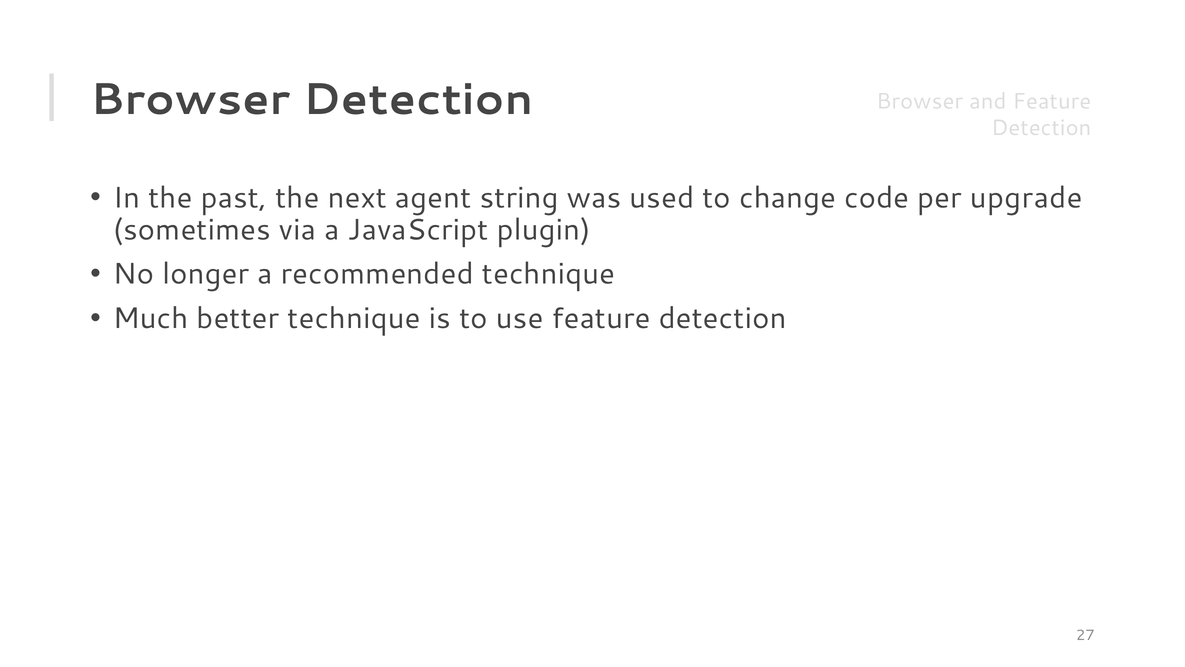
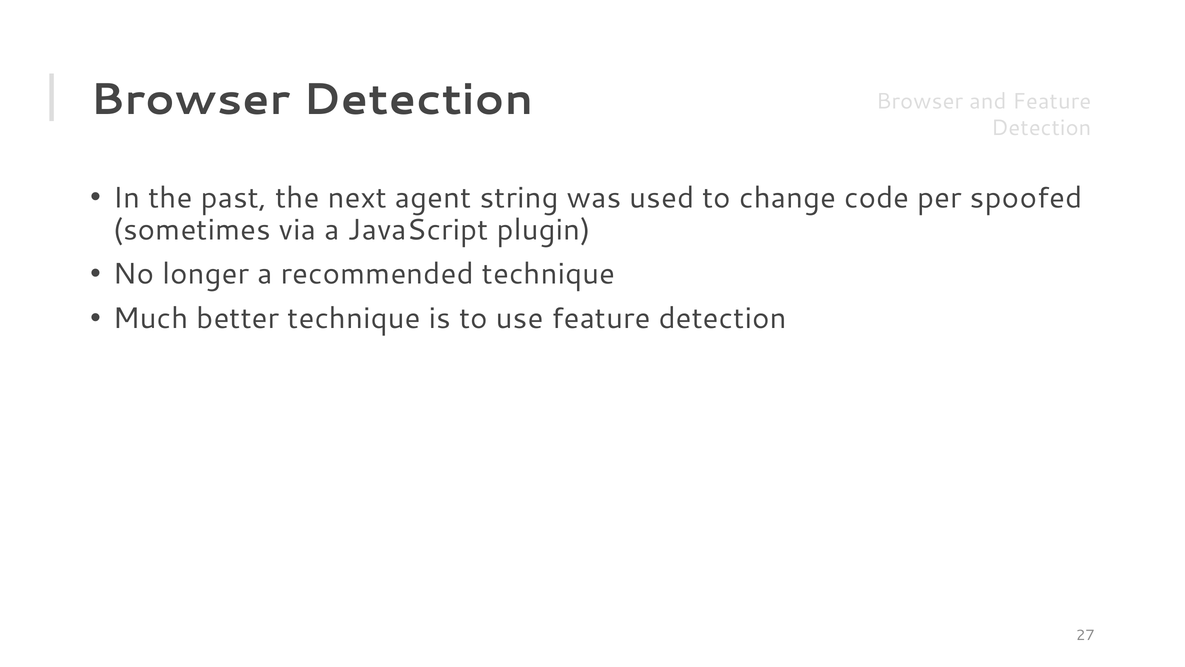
upgrade: upgrade -> spoofed (1026, 198)
